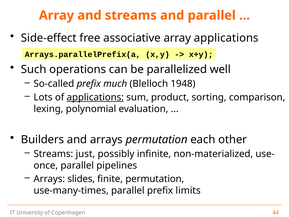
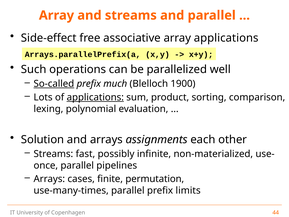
So-called underline: none -> present (54, 84)
1948: 1948 -> 1900 (183, 84)
Builders: Builders -> Solution (43, 139)
arrays permutation: permutation -> assignments (157, 139)
just: just -> fast (85, 154)
slides: slides -> cases (81, 179)
